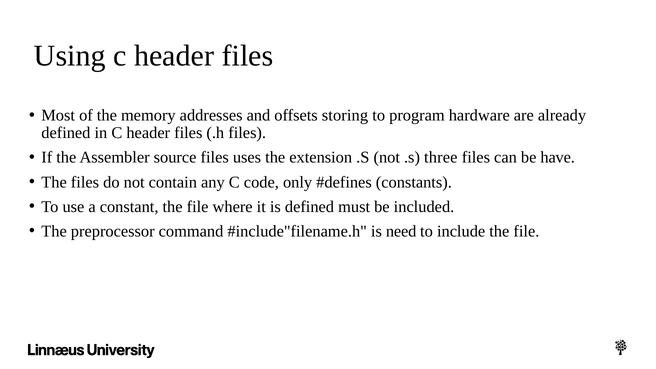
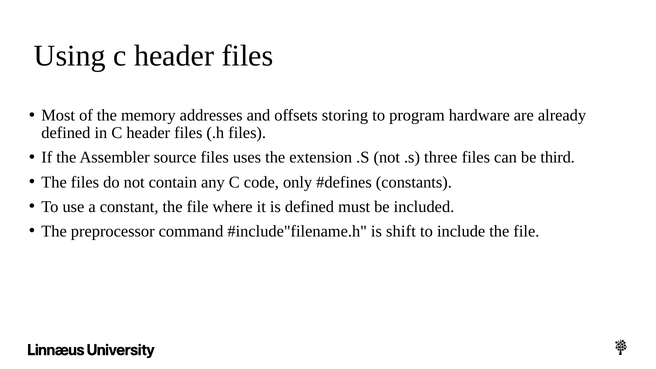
have: have -> third (558, 158)
need: need -> shift (401, 231)
